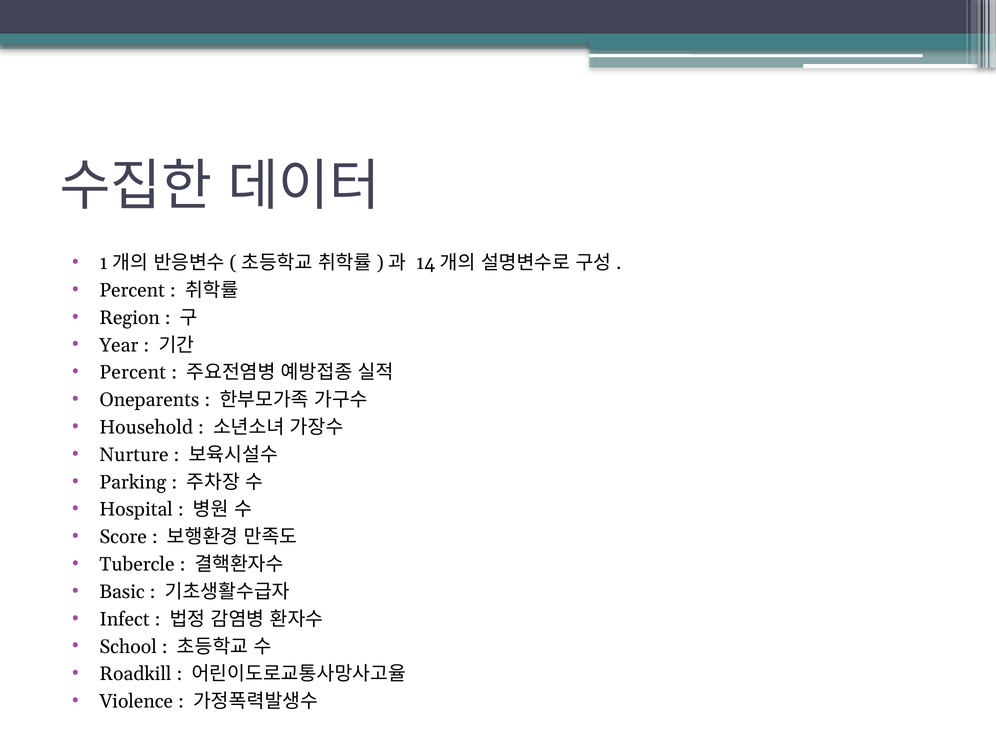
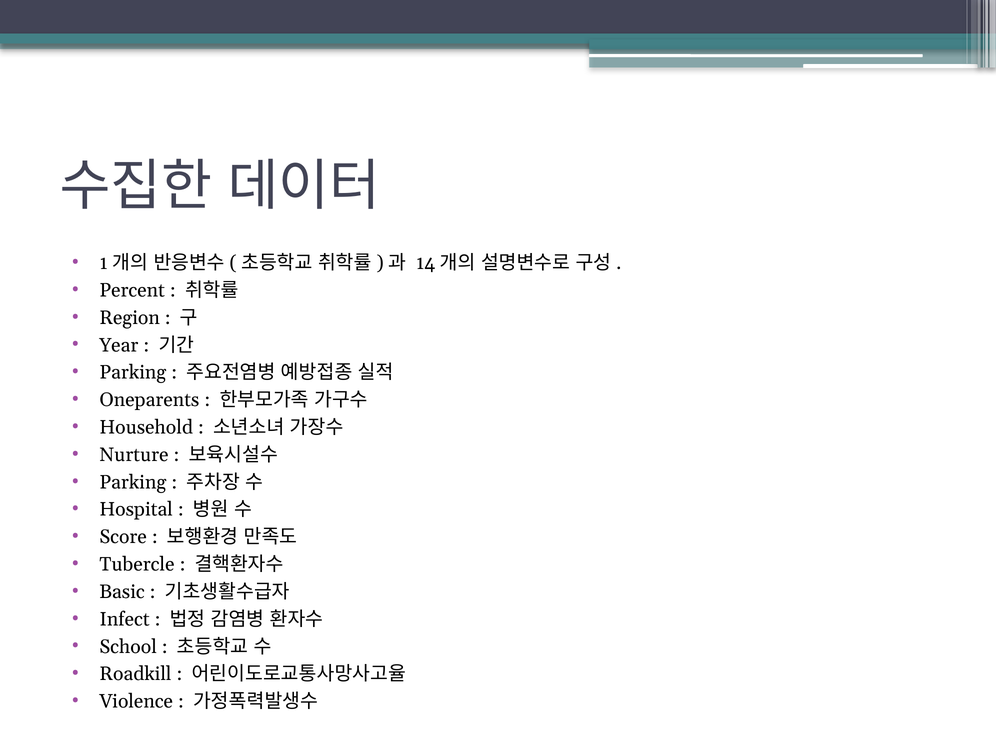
Percent: Percent -> Parking (133, 373)
